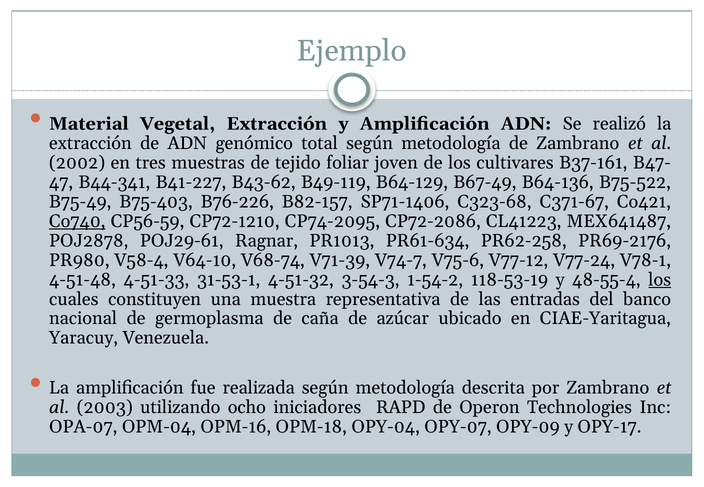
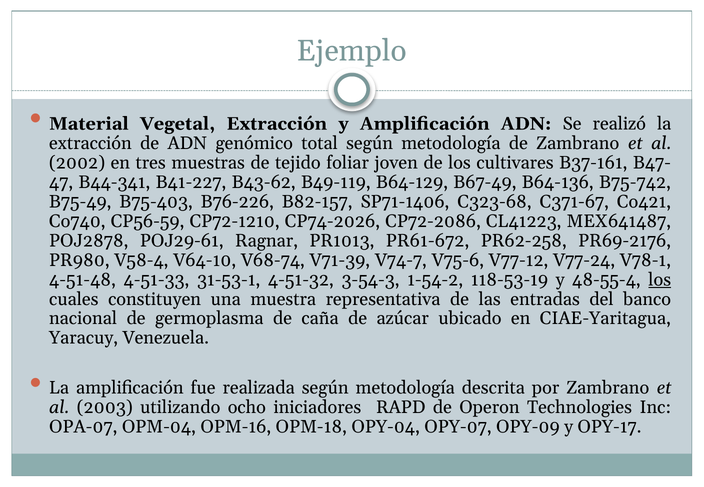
B75-522: B75-522 -> B75-742 (635, 182)
Co740 underline: present -> none (77, 221)
CP74-2095: CP74-2095 -> CP74-2026 (333, 221)
PR61-634: PR61-634 -> PR61-672 (428, 241)
